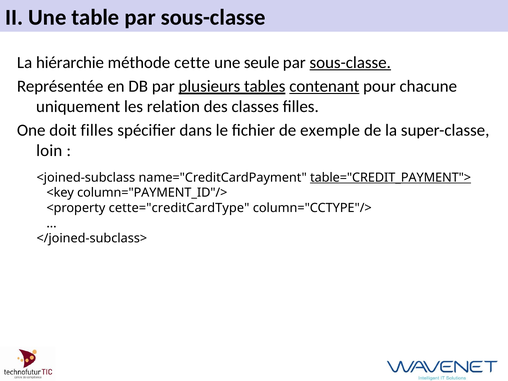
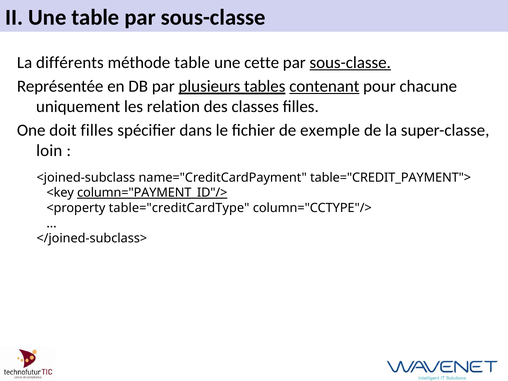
hiérarchie: hiérarchie -> différents (70, 62)
méthode cette: cette -> table (192, 62)
seule: seule -> cette (262, 62)
table="CREDIT_PAYMENT"> underline: present -> none (391, 177)
column="PAYMENT_ID"/> underline: none -> present (152, 193)
cette="creditCardType: cette="creditCardType -> table="creditCardType (179, 208)
